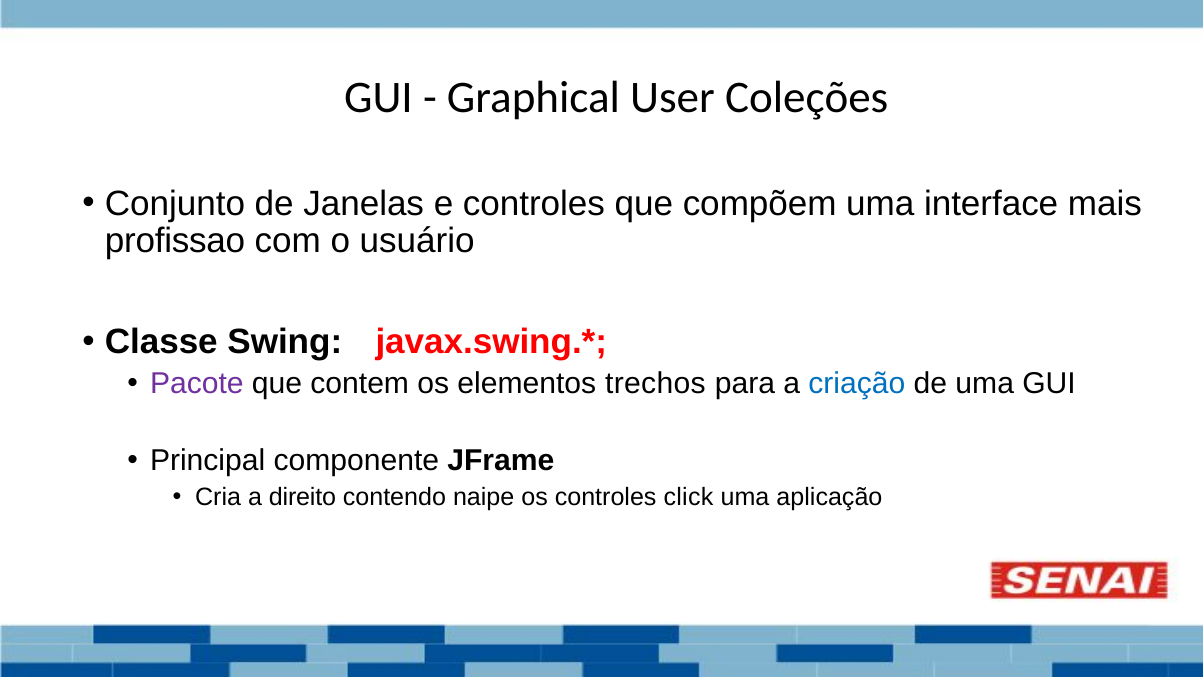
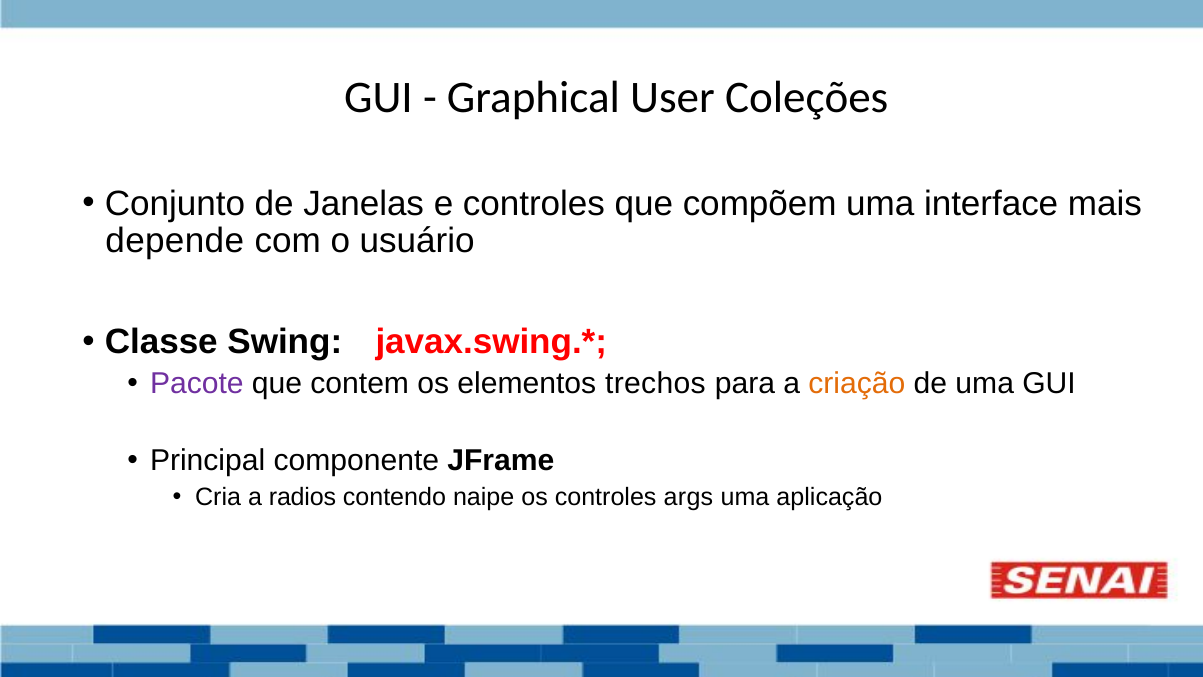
profissao: profissao -> depende (175, 241)
criação colour: blue -> orange (857, 383)
direito: direito -> radios (302, 497)
click: click -> args (689, 497)
